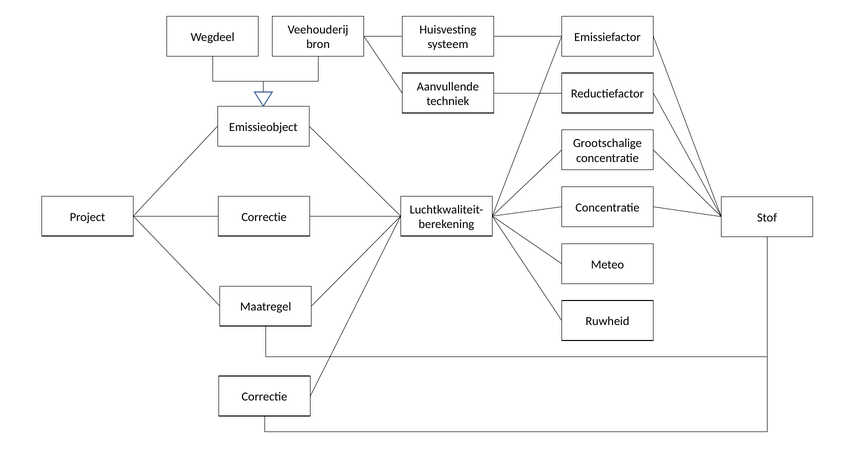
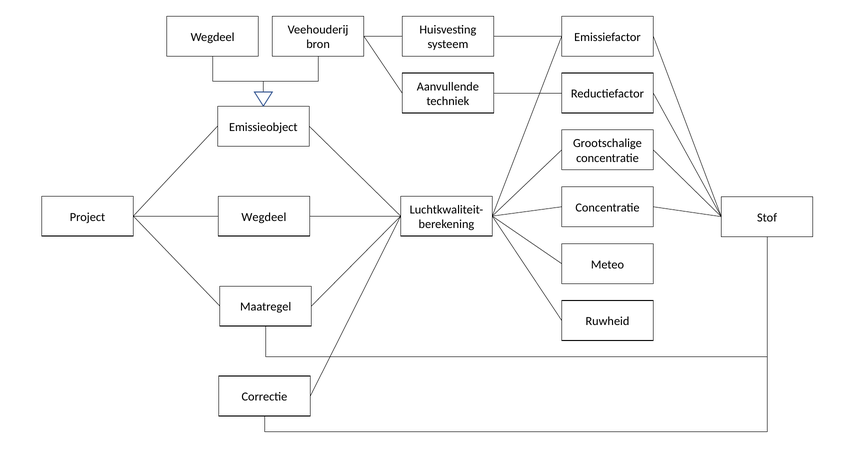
Correctie: Correctie -> Wegdeel (264, 217)
